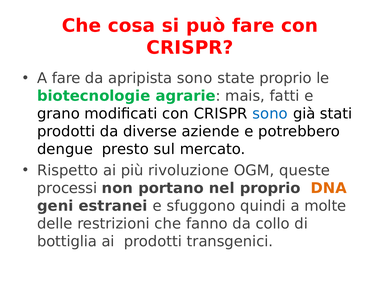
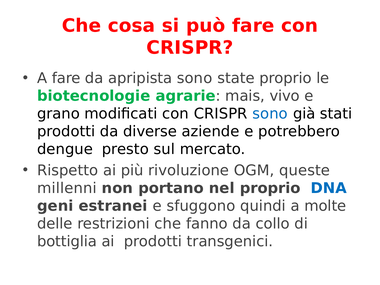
fatti: fatti -> vivo (285, 96)
processi: processi -> millenni (67, 188)
DNA colour: orange -> blue (329, 188)
